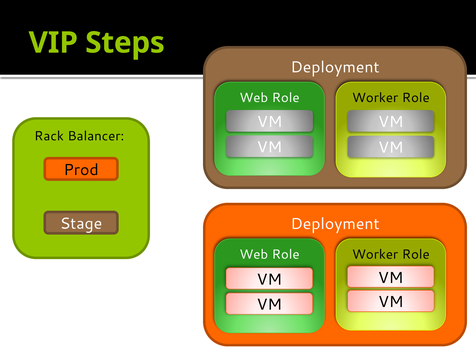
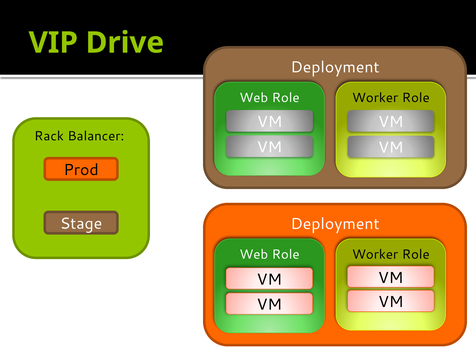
Steps: Steps -> Drive (125, 43)
